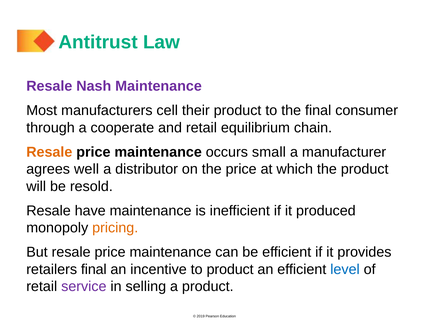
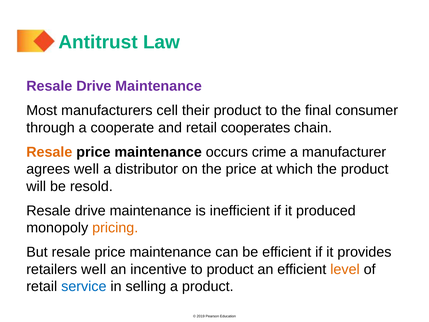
Nash: Nash -> Drive (94, 86)
equilibrium: equilibrium -> cooperates (256, 128)
small: small -> crime (269, 152)
have: have -> drive (90, 211)
retailers final: final -> well (94, 269)
level colour: blue -> orange (345, 269)
service colour: purple -> blue (84, 286)
